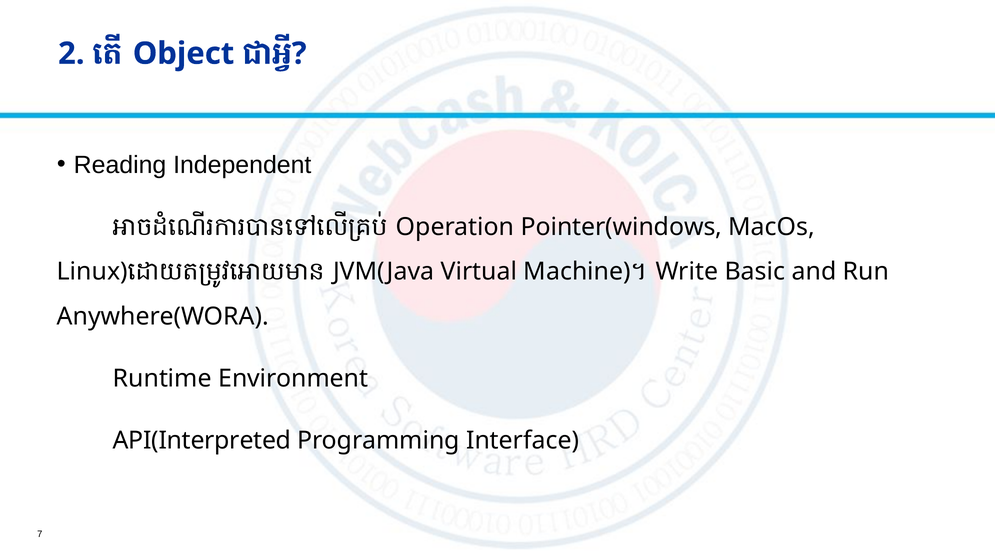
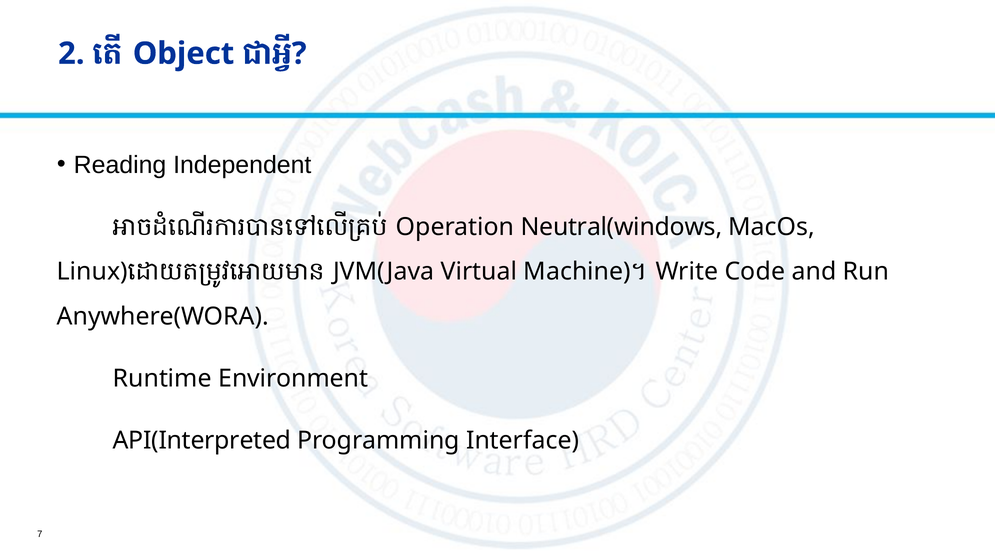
Pointer(windows: Pointer(windows -> Neutral(windows (621, 227)
Basic: Basic -> Code (755, 272)
